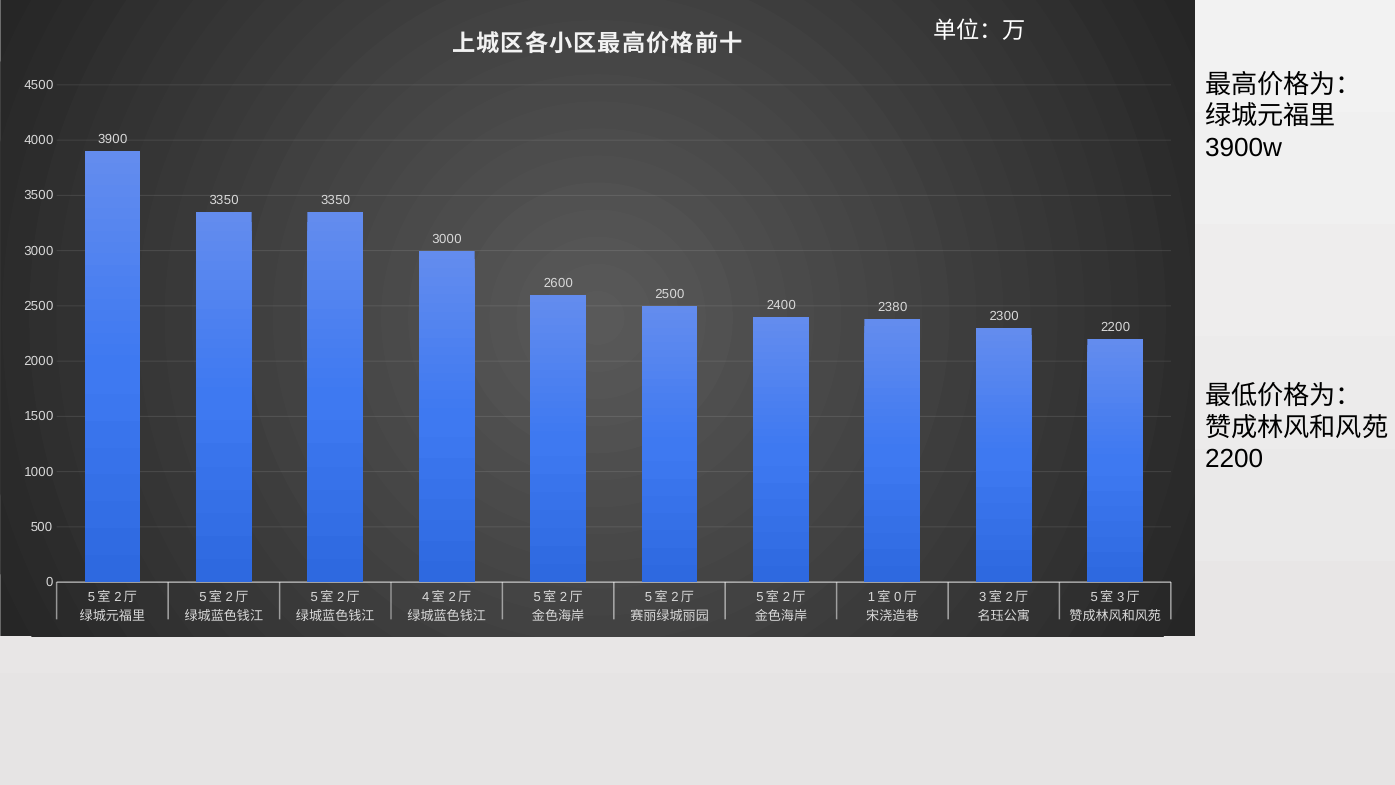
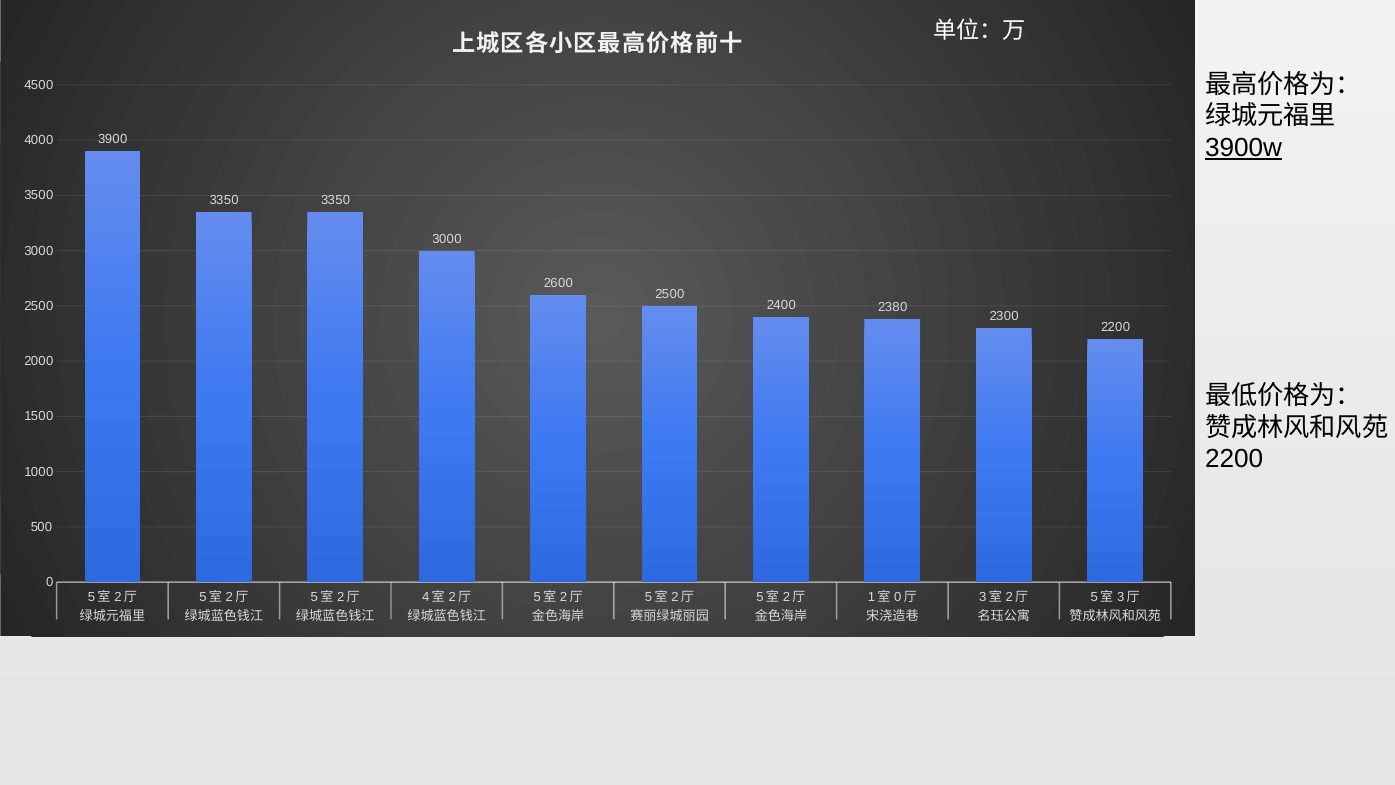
3900w underline: none -> present (1244, 147)
